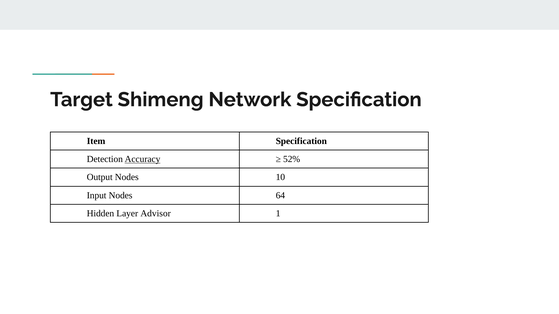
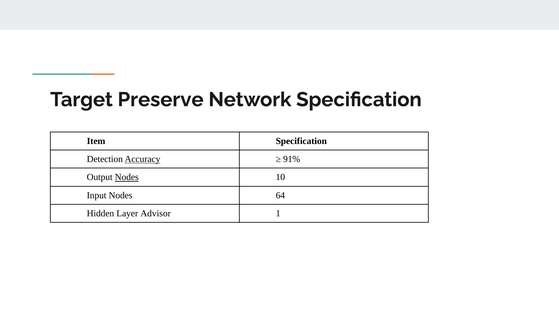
Shimeng: Shimeng -> Preserve (161, 100)
52%: 52% -> 91% (292, 159)
Nodes underline: none -> present (127, 177)
